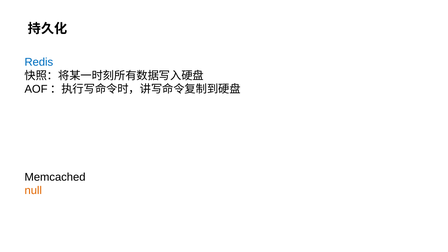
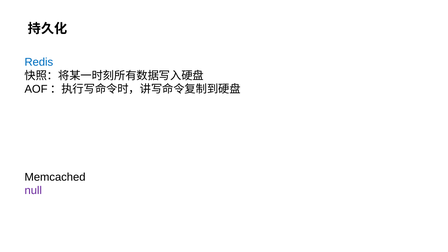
null colour: orange -> purple (33, 190)
